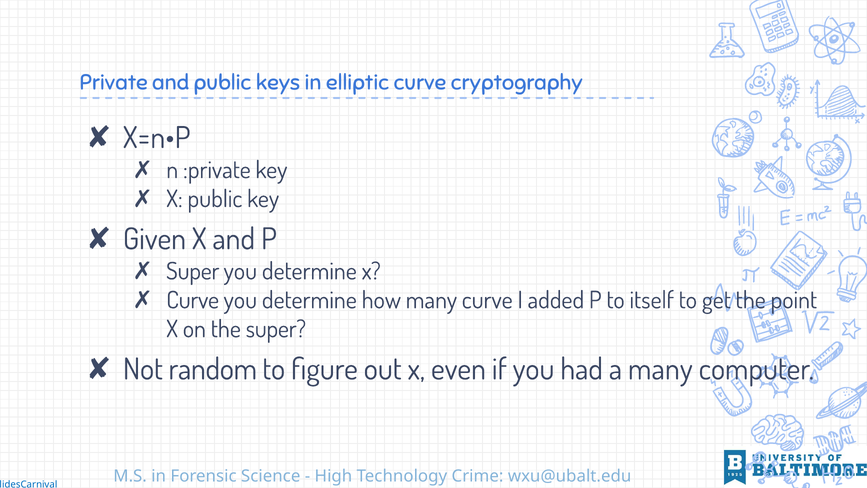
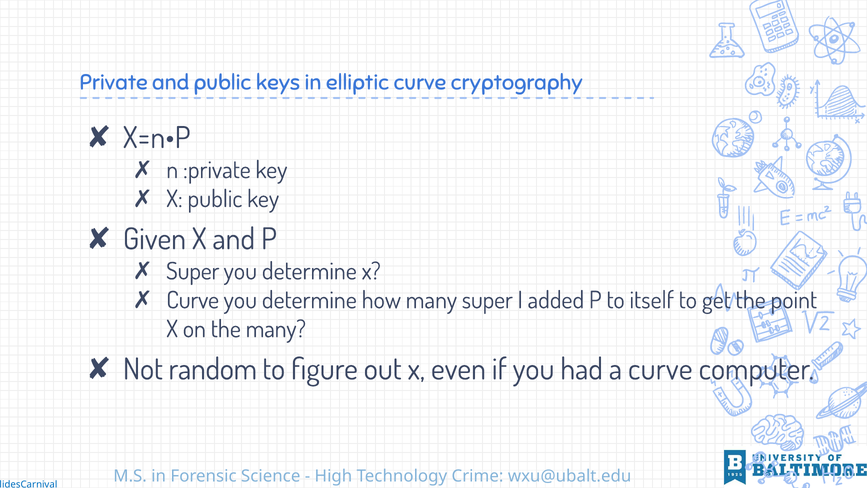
many curve: curve -> super (487, 300)
the super: super -> many (276, 329)
a many: many -> curve (660, 369)
